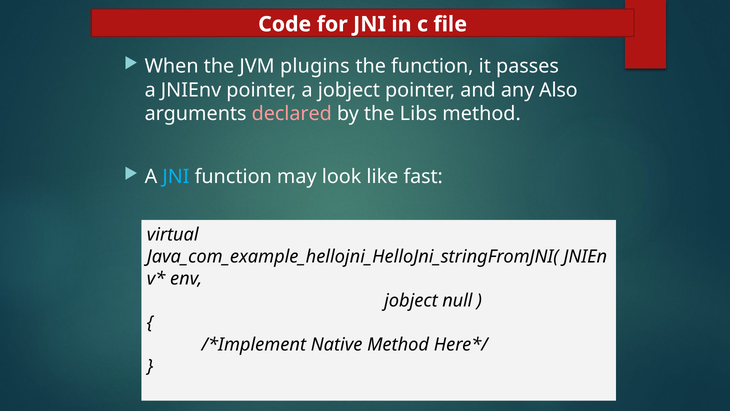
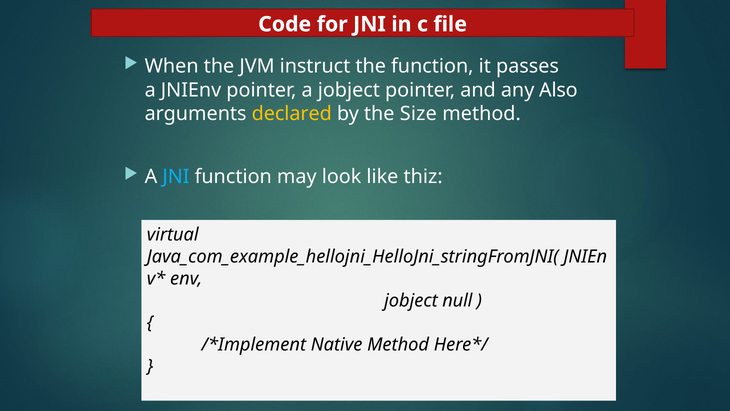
plugins: plugins -> instruct (315, 66)
declared colour: pink -> yellow (292, 114)
Libs: Libs -> Size (418, 114)
fast: fast -> thiz (423, 177)
